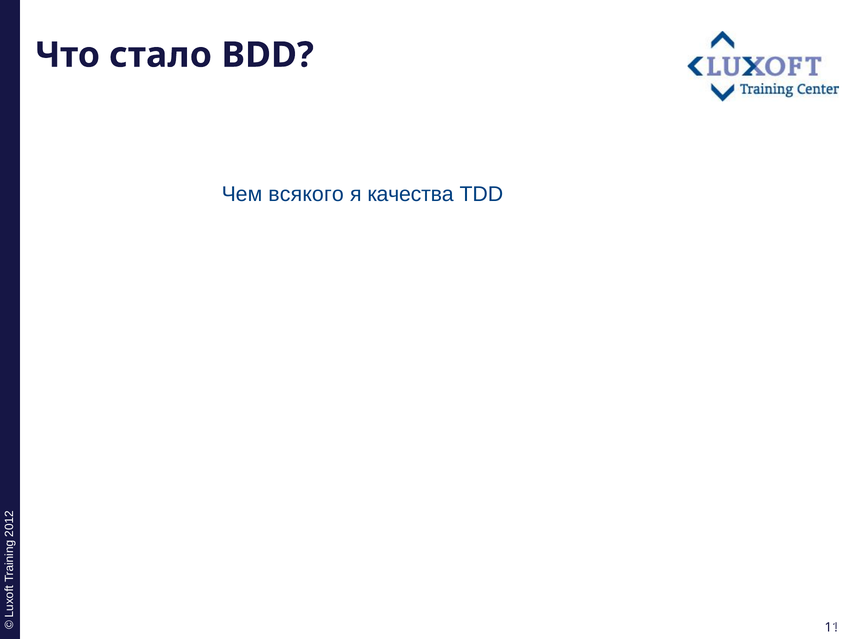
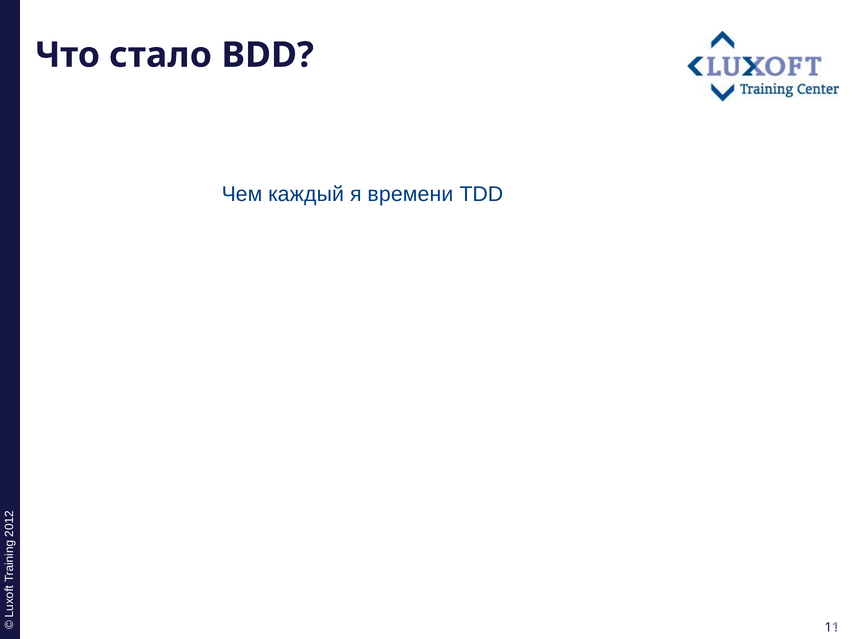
всякого: всякого -> каждый (306, 194)
качества: качества -> времени (410, 194)
